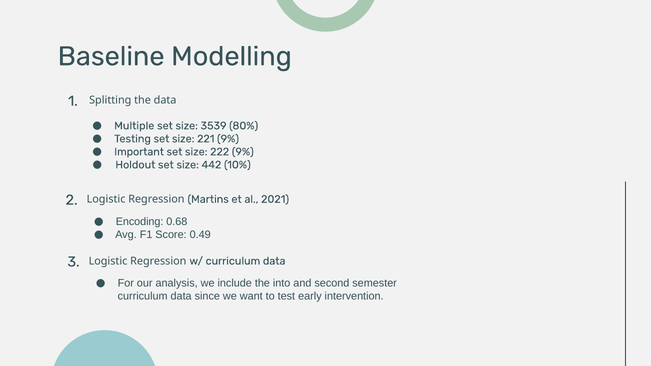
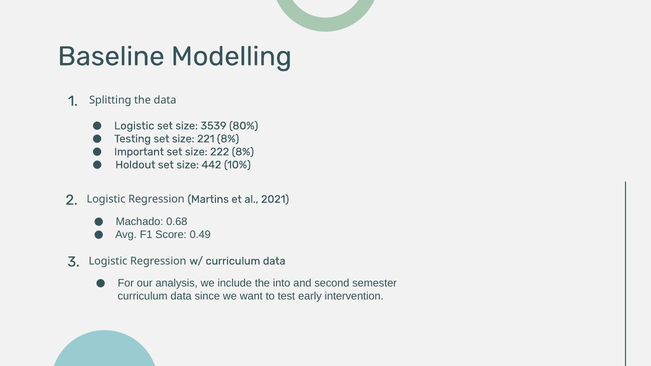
Multiple: Multiple -> Logistic (134, 126)
221 9%: 9% -> 8% (228, 139)
222 9%: 9% -> 8% (243, 152)
Encoding: Encoding -> Machado (140, 222)
